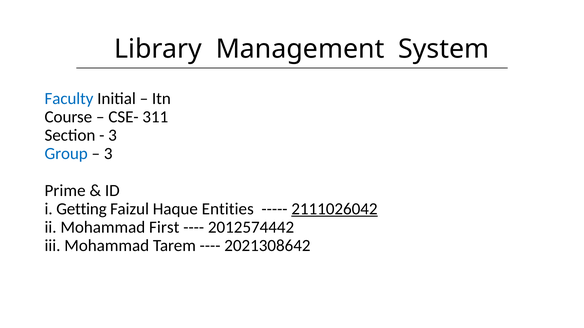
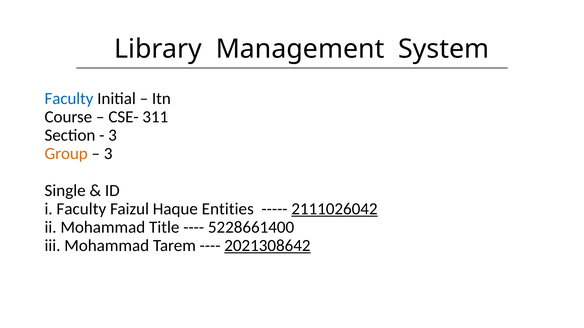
Group colour: blue -> orange (66, 154)
Prime: Prime -> Single (65, 191)
i Getting: Getting -> Faculty (81, 209)
First: First -> Title (164, 228)
2012574442: 2012574442 -> 5228661400 (251, 228)
2021308642 underline: none -> present (267, 246)
